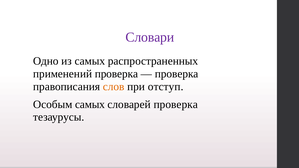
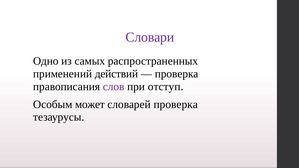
применений проверка: проверка -> действий (116, 74)
слов colour: orange -> purple (114, 87)
Особым самых: самых -> может (90, 104)
